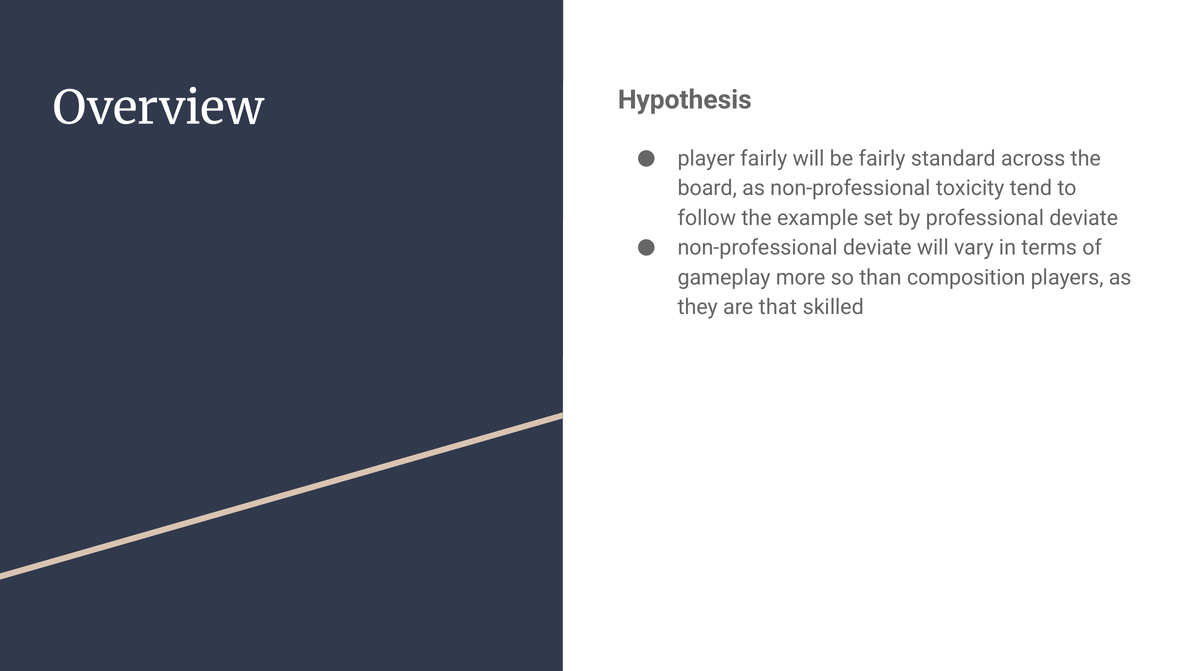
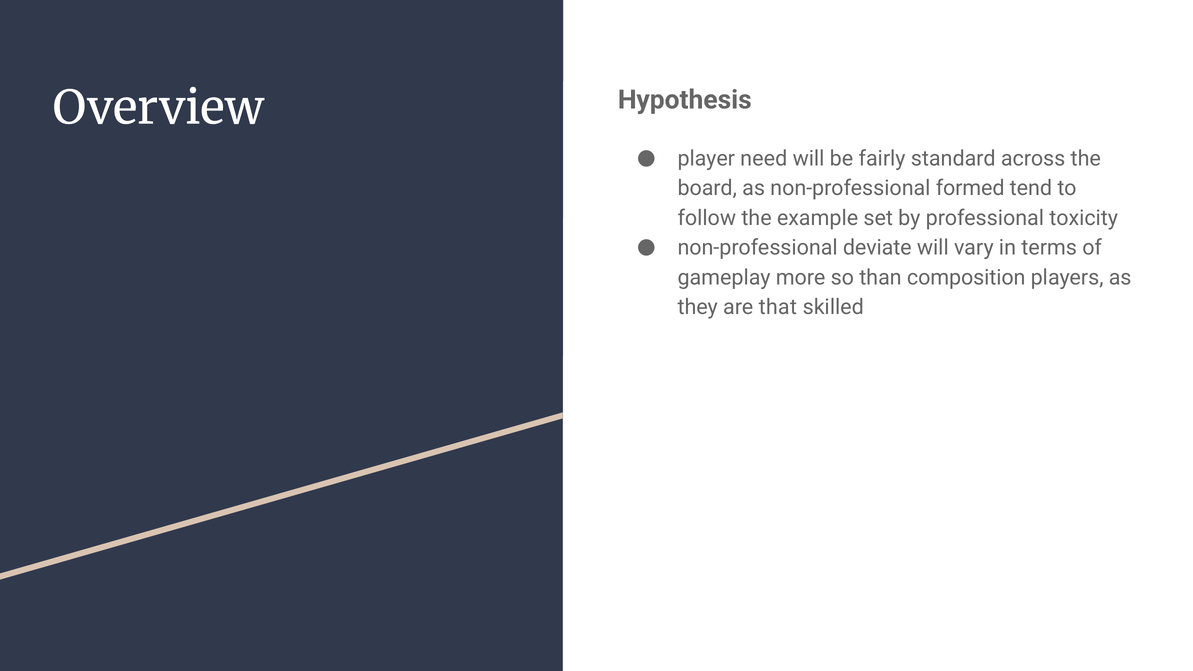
player fairly: fairly -> need (764, 159)
toxicity: toxicity -> formed (970, 188)
professional deviate: deviate -> toxicity (1084, 218)
